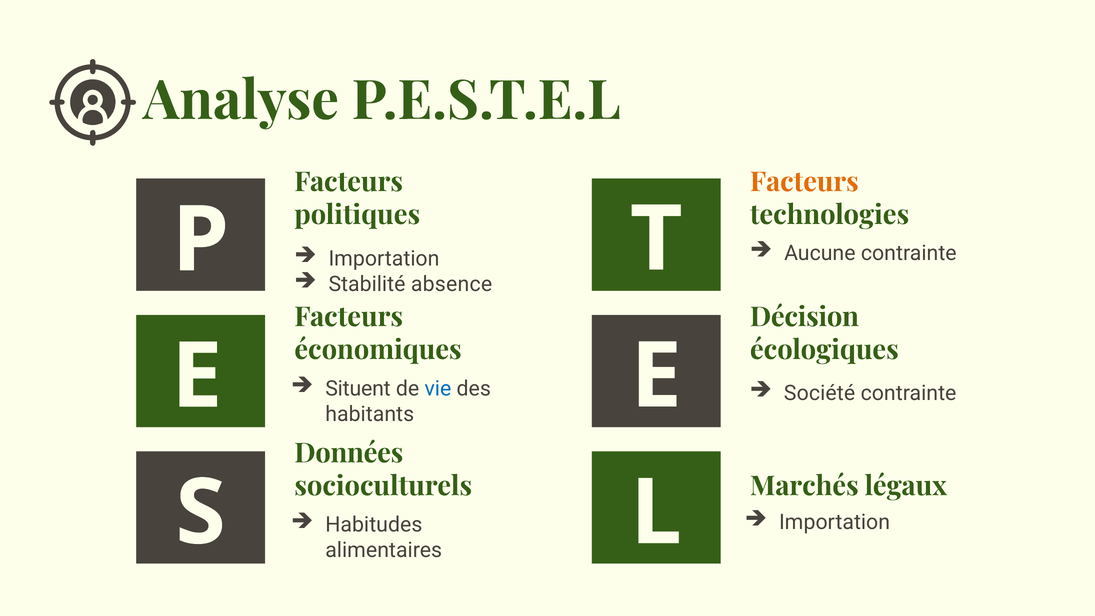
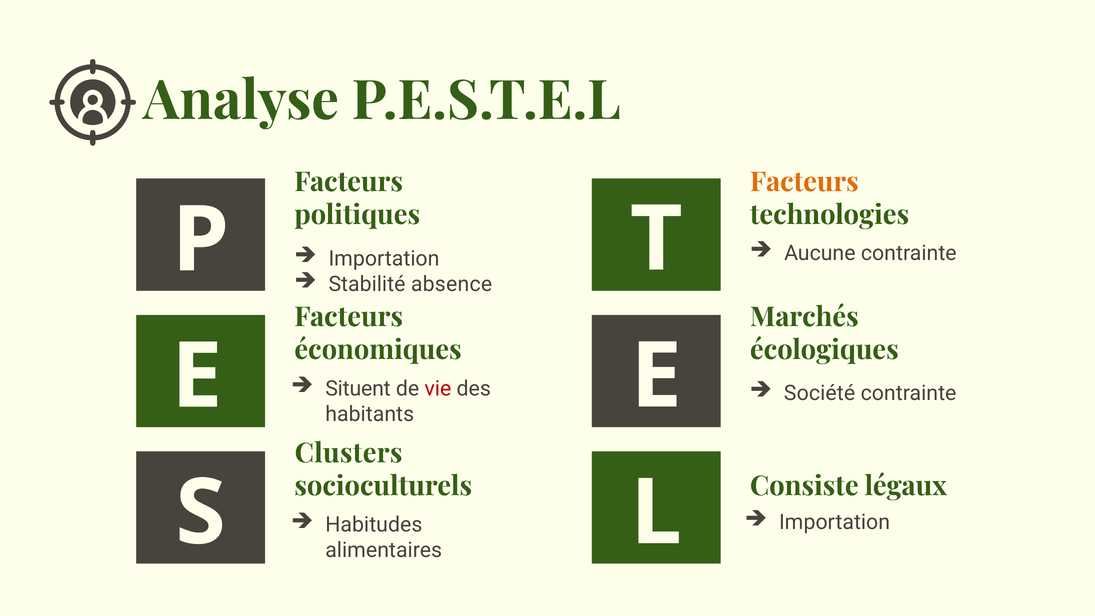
Décision: Décision -> Marchés (804, 317)
vie colour: blue -> red (438, 389)
Données: Données -> Clusters (349, 453)
Marchés: Marchés -> Consiste (804, 486)
